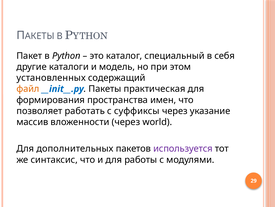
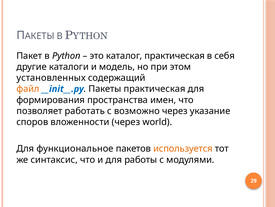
каталог специальный: специальный -> практическая (175, 56)
суффиксы: суффиксы -> возможно (137, 111)
массив: массив -> споров (32, 122)
дополнительных: дополнительных -> функциональное (75, 148)
используется colour: purple -> orange (183, 148)
